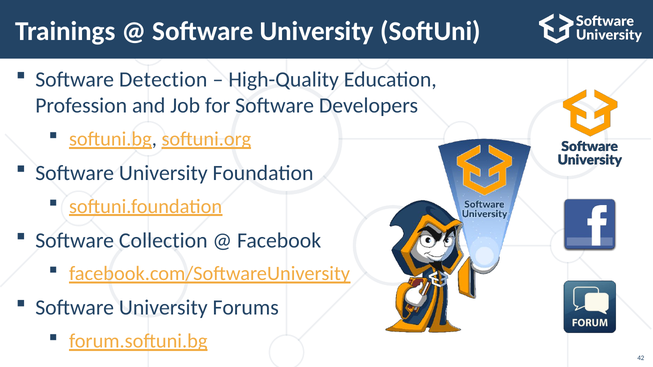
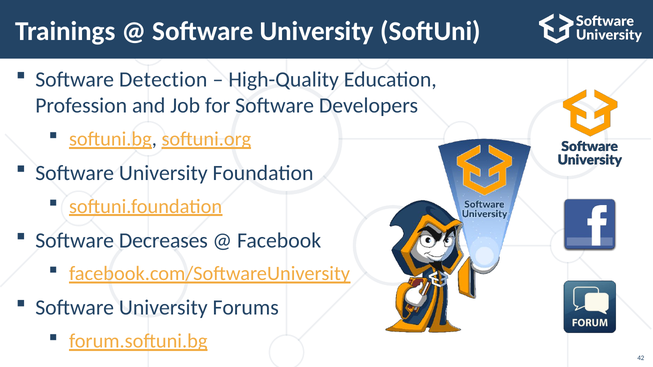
Collection: Collection -> Decreases (163, 241)
